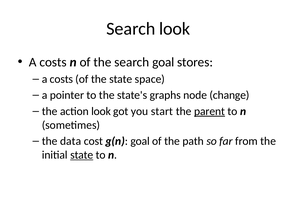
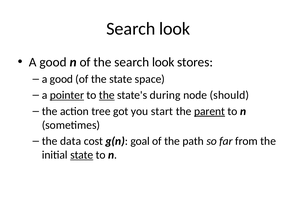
costs: costs -> good (53, 62)
the search goal: goal -> look (163, 62)
costs: costs -> good (61, 79)
pointer underline: none -> present (67, 95)
the underline: none -> present (107, 95)
graphs: graphs -> during (165, 95)
change: change -> should (229, 95)
action look: look -> tree (101, 111)
